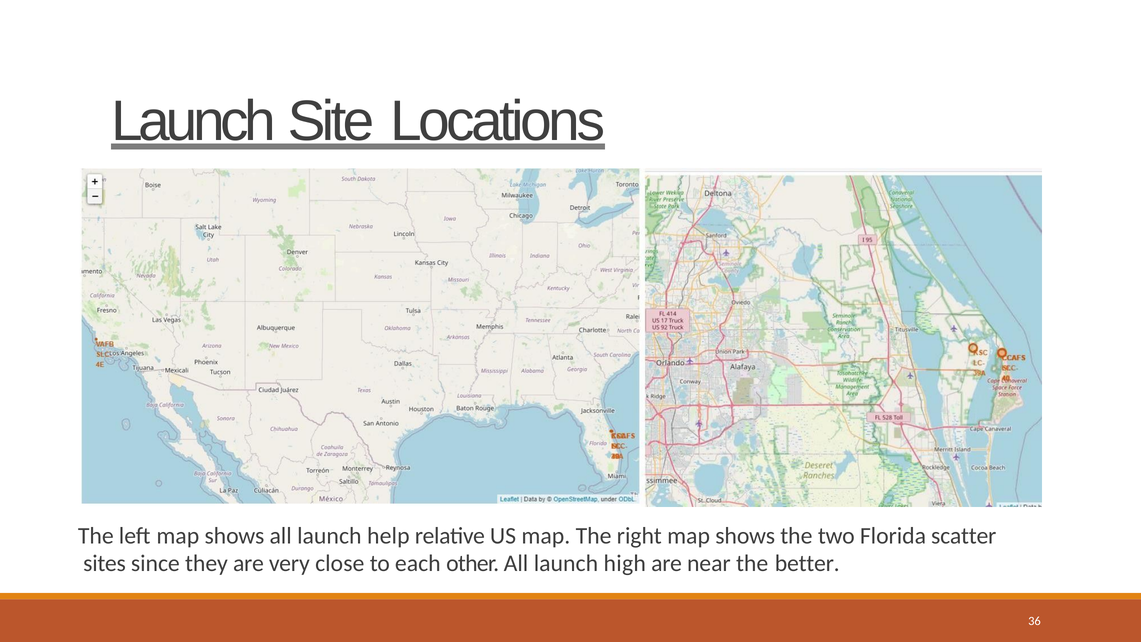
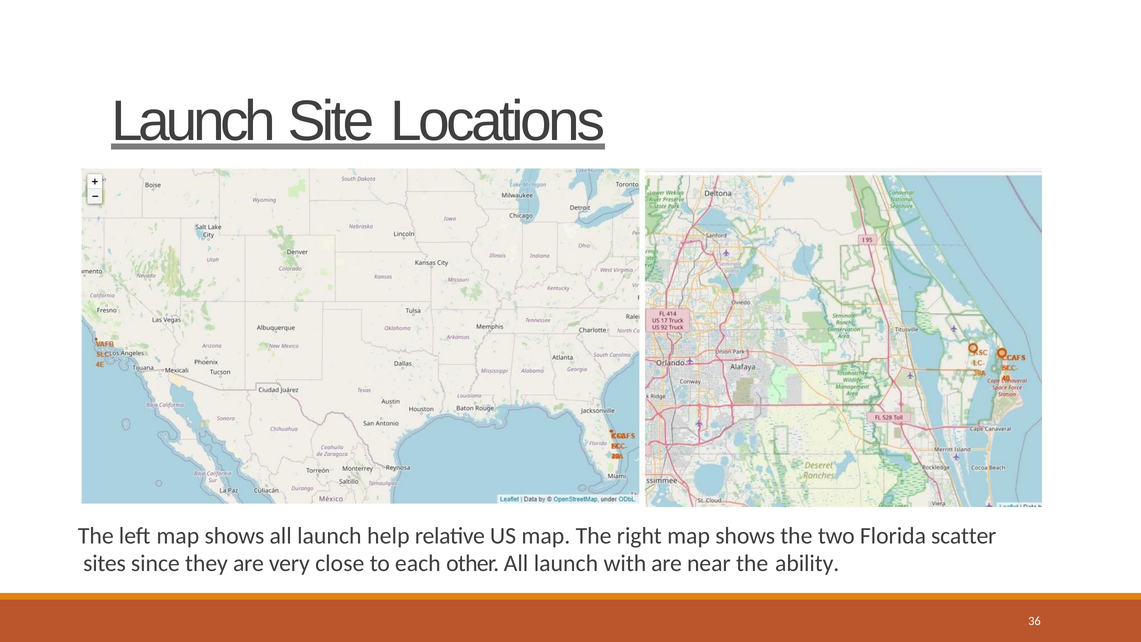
high: high -> with (625, 563)
better: better -> ability (807, 563)
